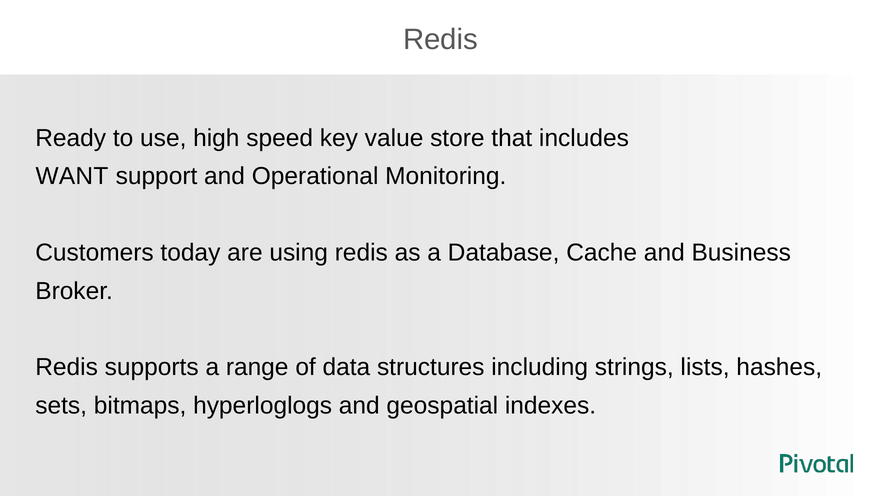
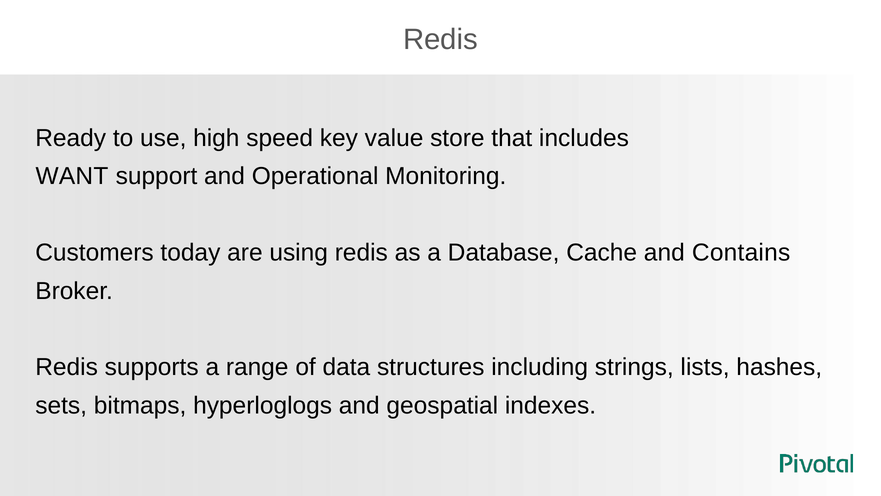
Business: Business -> Contains (741, 253)
